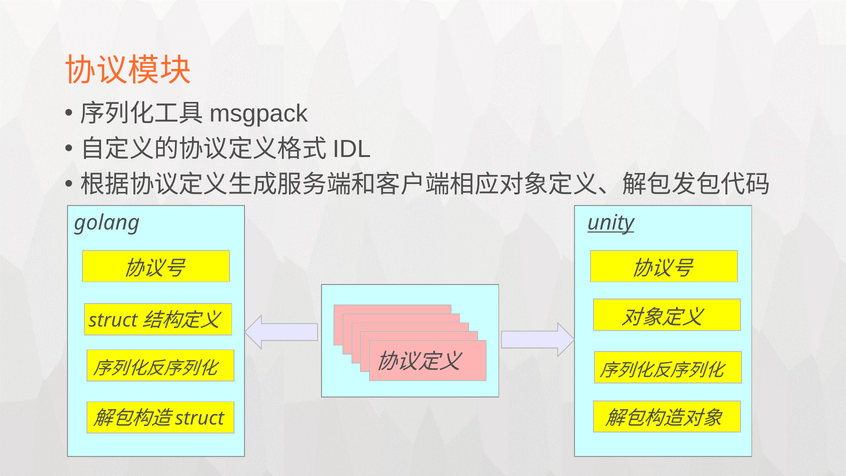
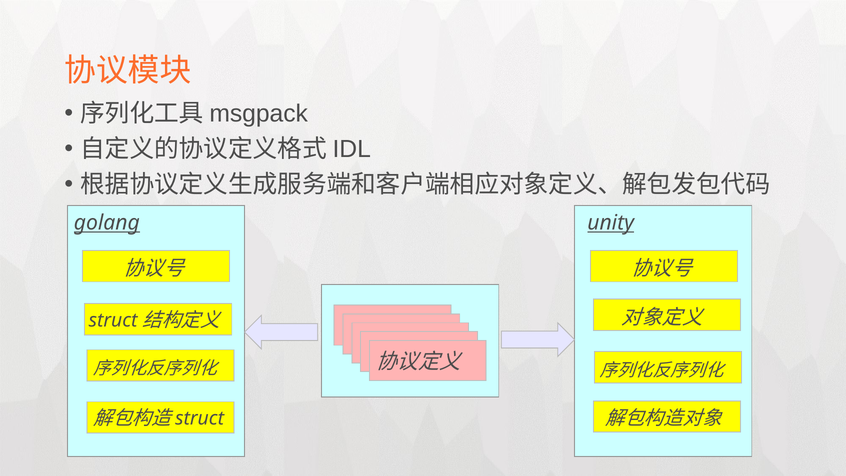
golang underline: none -> present (107, 223)
